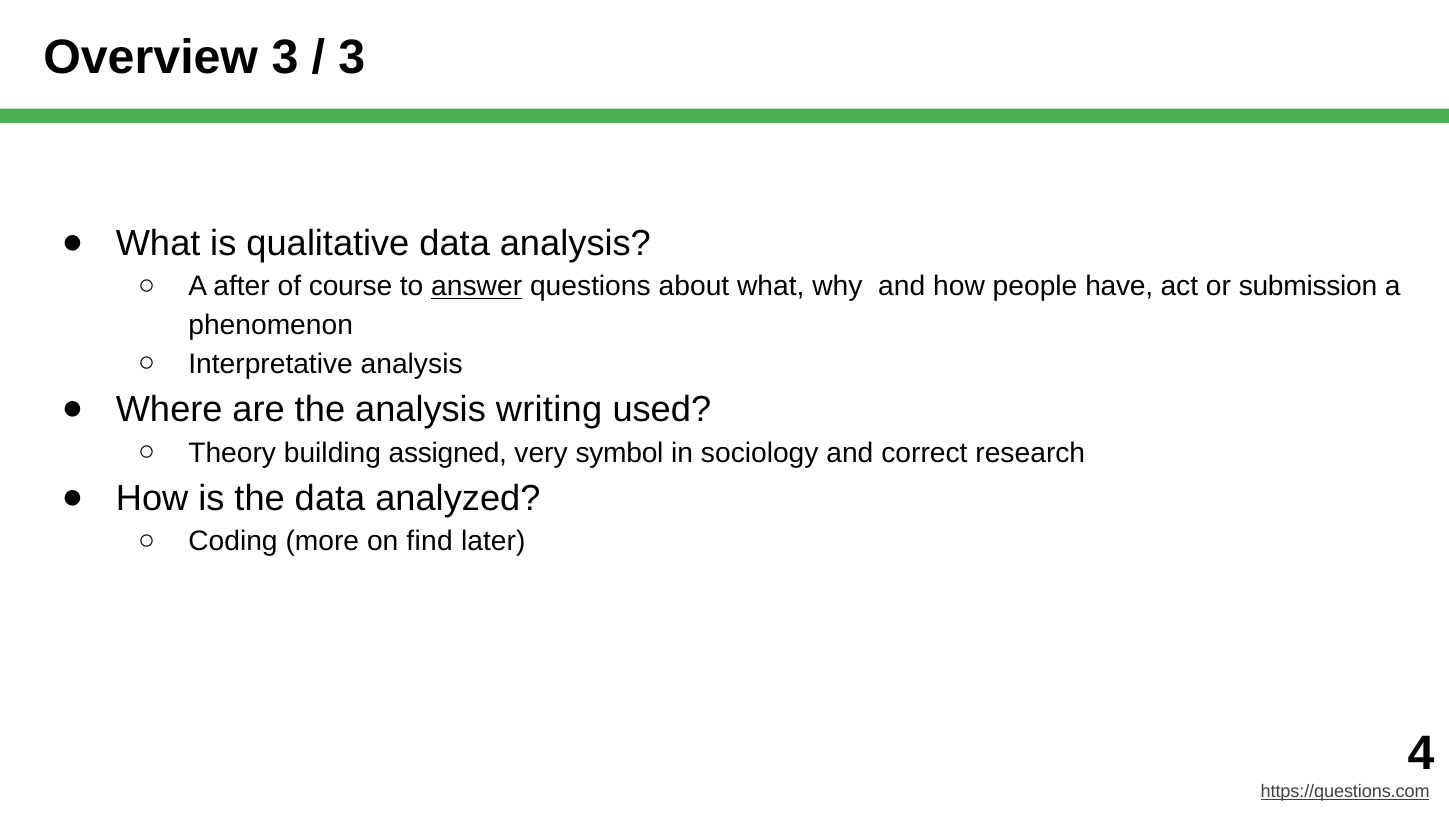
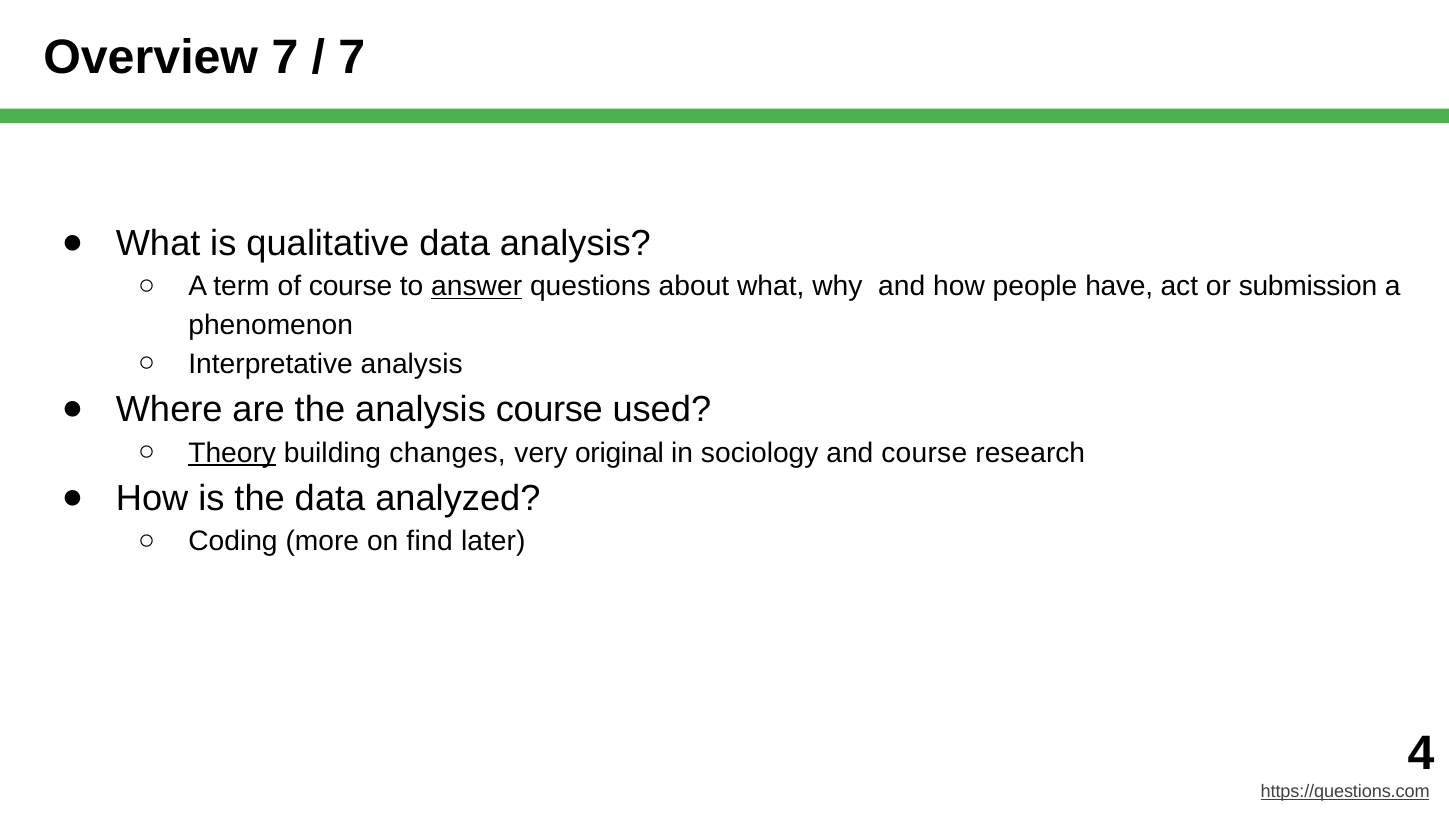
Overview 3: 3 -> 7 (285, 58)
3: 3 -> 7 (352, 58)
after: after -> term (242, 286)
analysis writing: writing -> course (549, 410)
Theory underline: none -> present (232, 453)
assigned: assigned -> changes (448, 453)
symbol: symbol -> original (620, 453)
and correct: correct -> course (924, 453)
